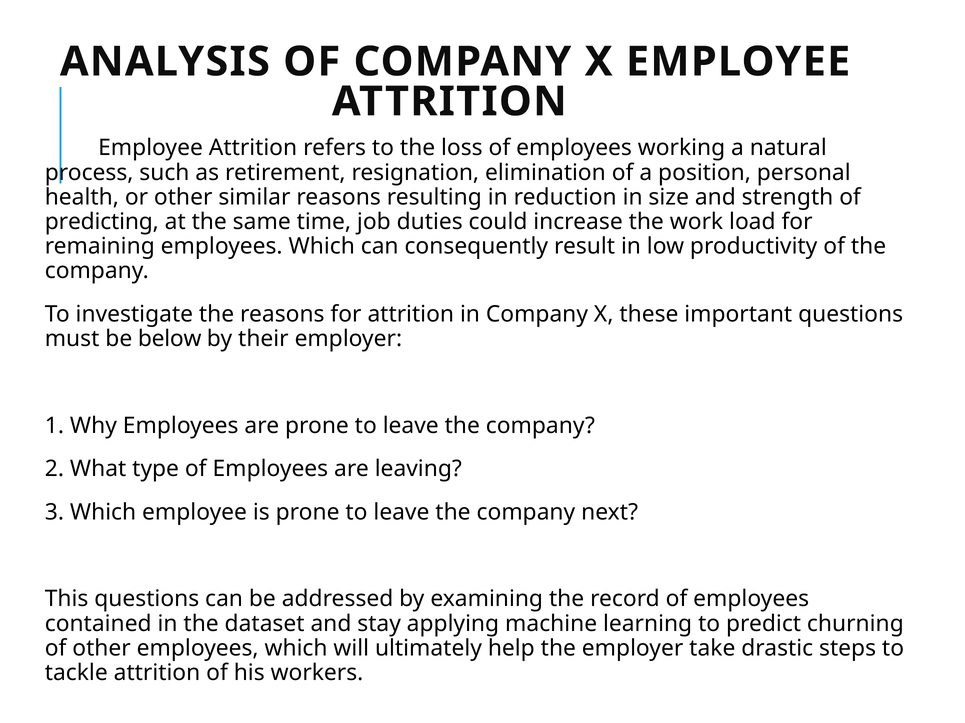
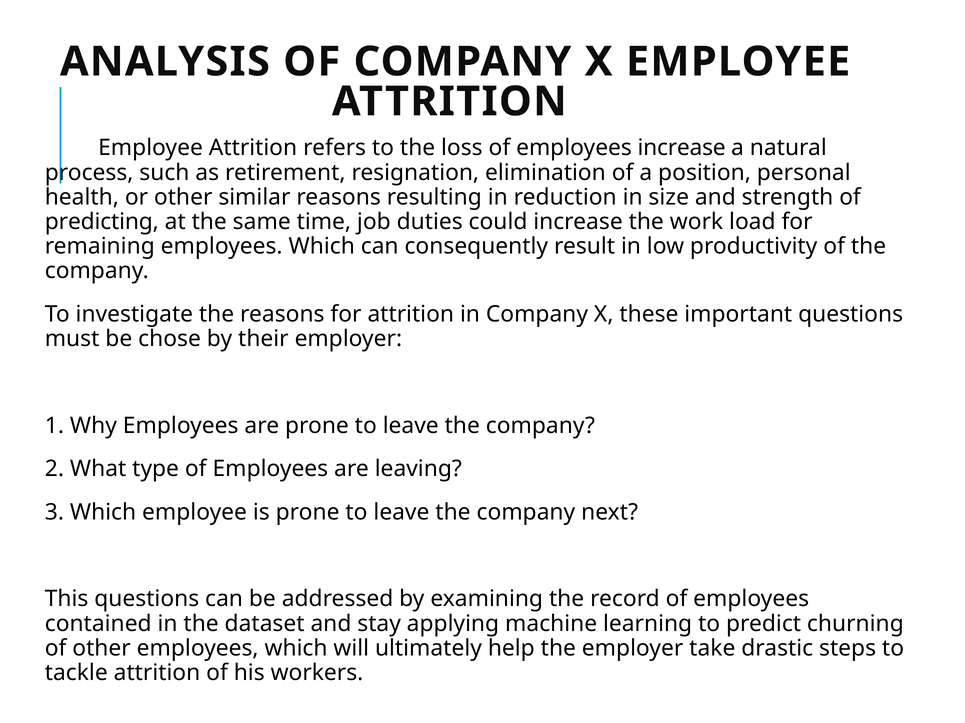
employees working: working -> increase (682, 148)
below: below -> chose (170, 339)
